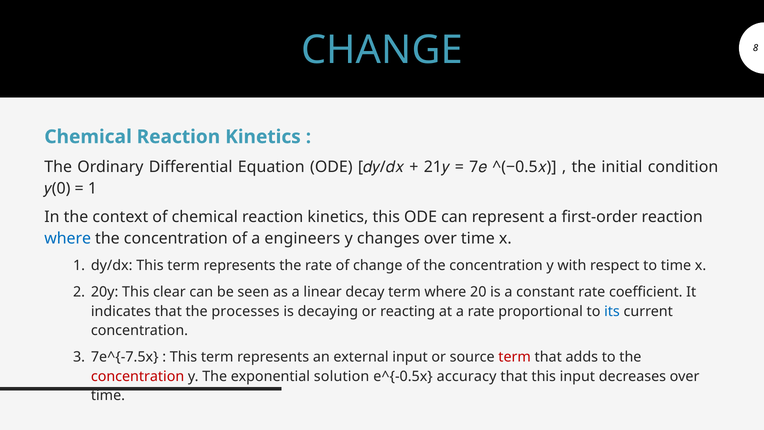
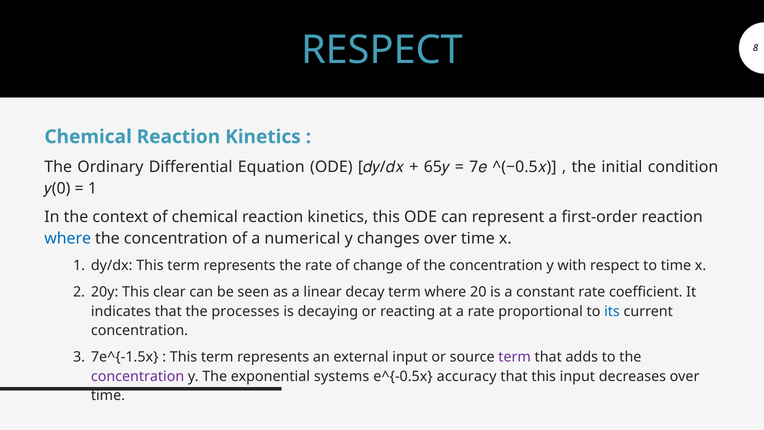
CHANGE: CHANGE -> RESPECT (382, 50)
21: 21 -> 65 (433, 167)
engineers: engineers -> numerical (302, 238)
7e^{-7.5x: 7e^{-7.5x -> 7e^{-1.5x (125, 357)
term colour: red -> purple (515, 357)
concentration colour: red -> purple (138, 376)
solution: solution -> systems (342, 376)
